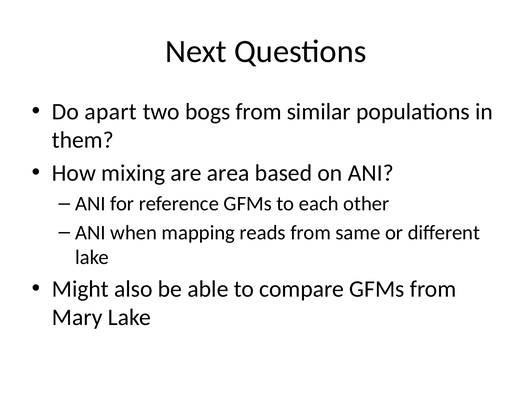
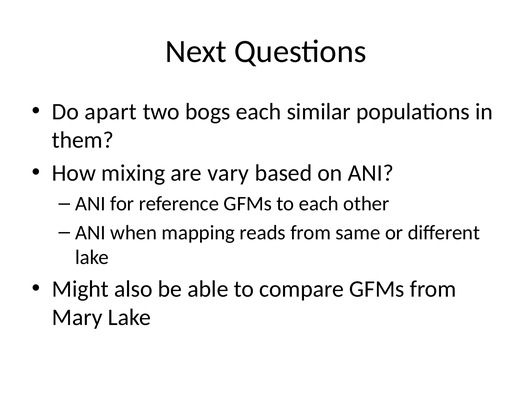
bogs from: from -> each (259, 112)
area: area -> vary (228, 173)
